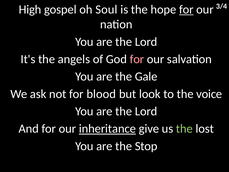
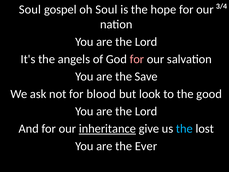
High: High -> Soul (30, 9)
for underline: present -> none (186, 9)
Gale: Gale -> Save (146, 76)
voice: voice -> good (209, 94)
the colour: light green -> light blue (184, 129)
Stop: Stop -> Ever (146, 146)
